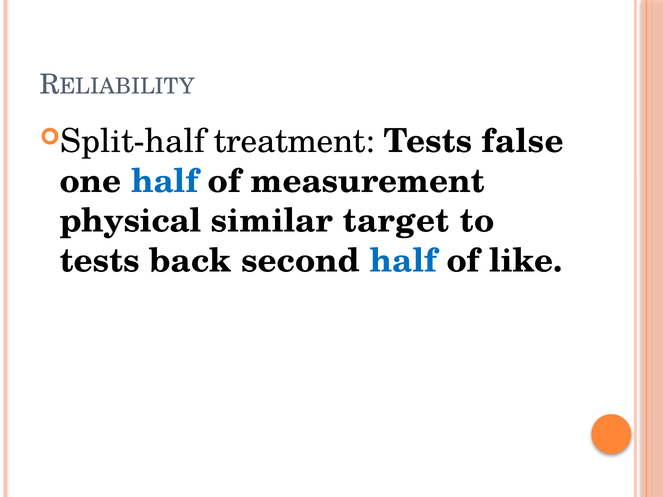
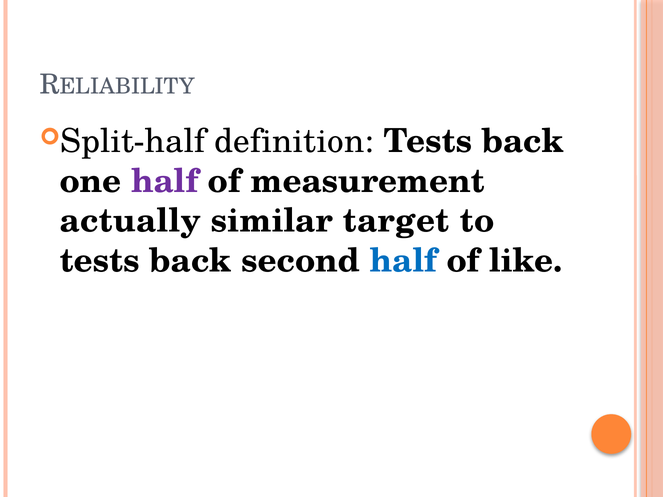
treatment: treatment -> definition (294, 141)
false: false -> back (523, 141)
half colour: blue -> purple (165, 181)
physical: physical -> actually (130, 221)
